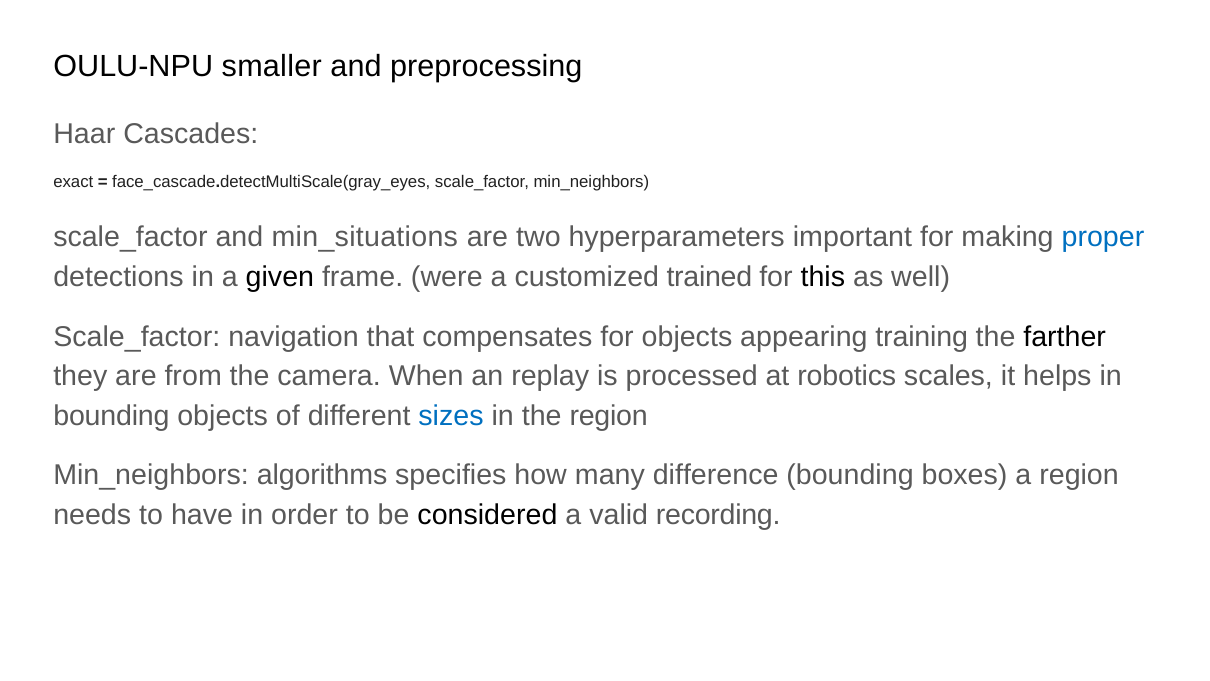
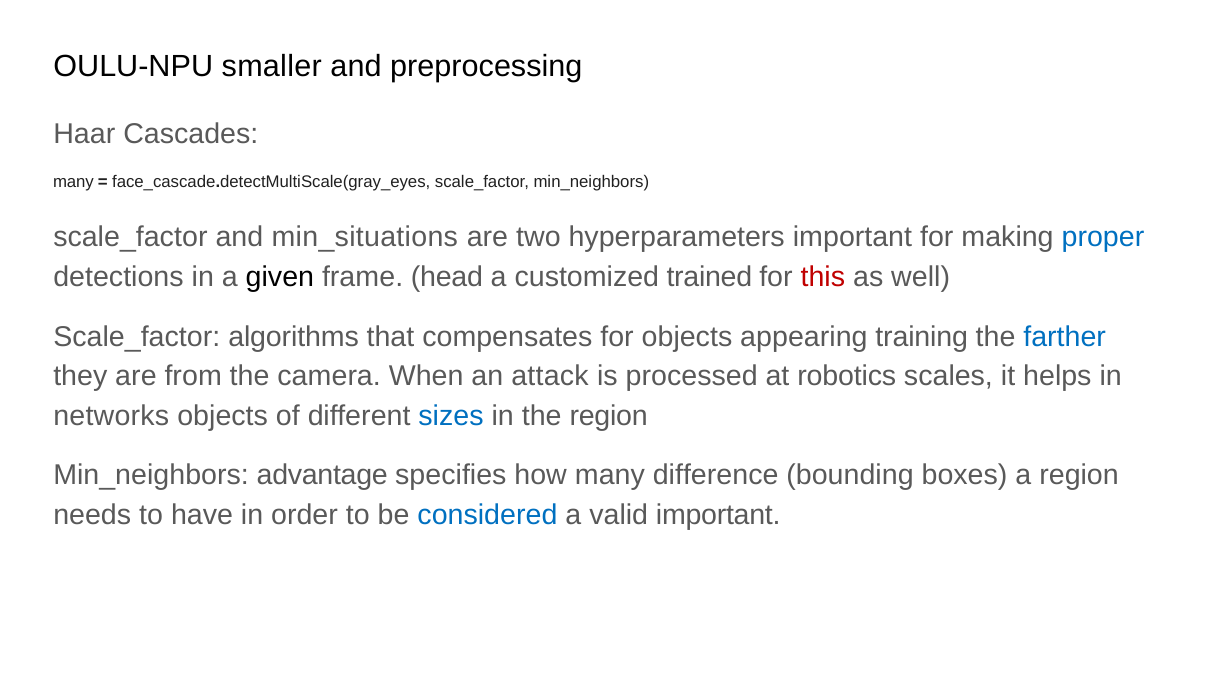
exact: exact -> many (73, 182)
were: were -> head (447, 277)
this colour: black -> red (823, 277)
navigation: navigation -> algorithms (294, 337)
farther colour: black -> blue (1065, 337)
replay: replay -> attack (550, 376)
bounding: bounding -> networks (111, 415)
algorithms: algorithms -> advantage (322, 475)
considered colour: black -> blue (487, 515)
valid recording: recording -> important (718, 515)
